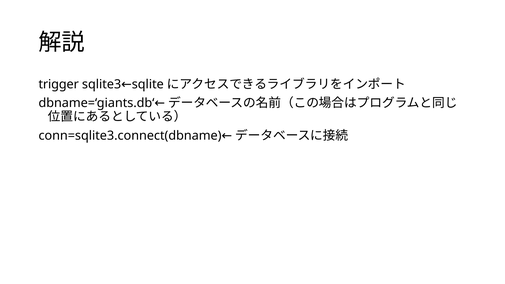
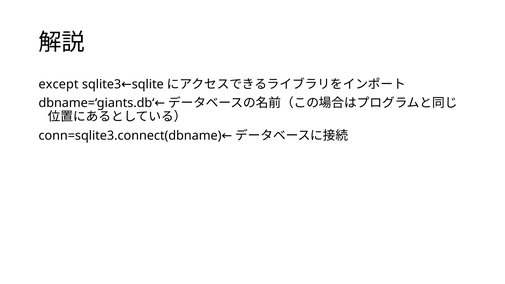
trigger: trigger -> except (59, 84)
